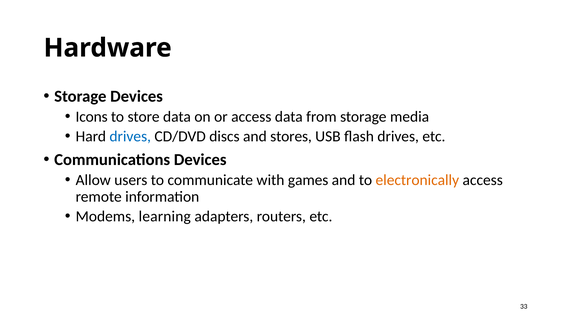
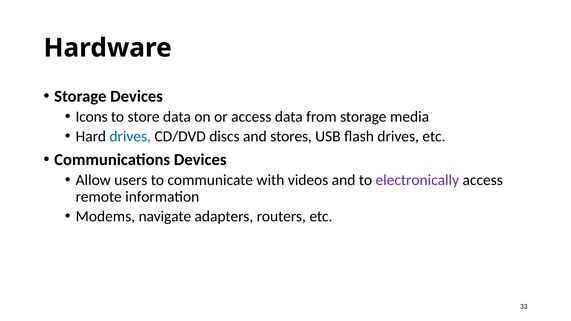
games: games -> videos (308, 180)
electronically colour: orange -> purple (417, 180)
learning: learning -> navigate (165, 217)
